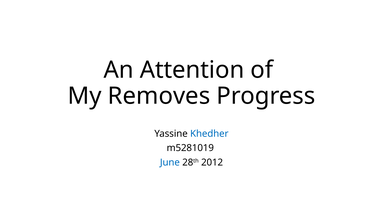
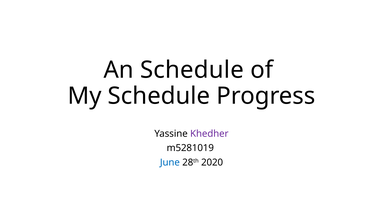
An Attention: Attention -> Schedule (192, 70)
My Removes: Removes -> Schedule (159, 96)
Khedher colour: blue -> purple (209, 133)
2012: 2012 -> 2020 (212, 162)
